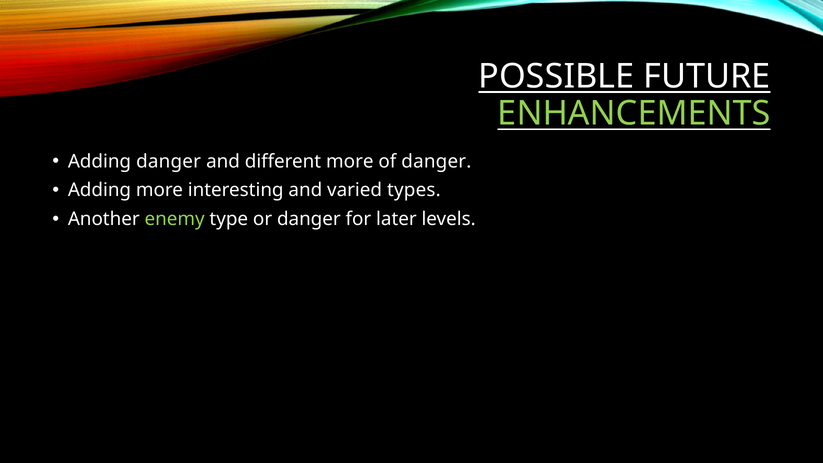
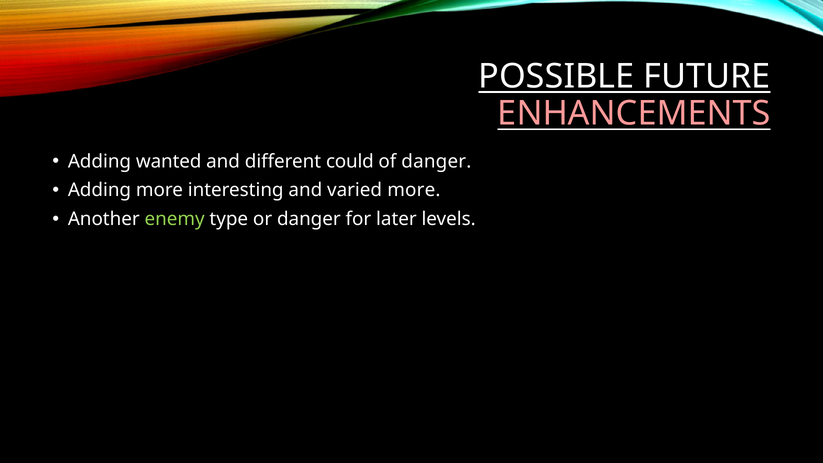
ENHANCEMENTS colour: light green -> pink (634, 114)
Adding danger: danger -> wanted (169, 161)
different more: more -> could (350, 161)
varied types: types -> more (414, 190)
